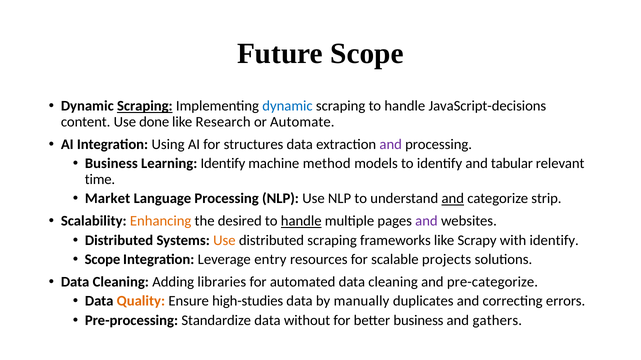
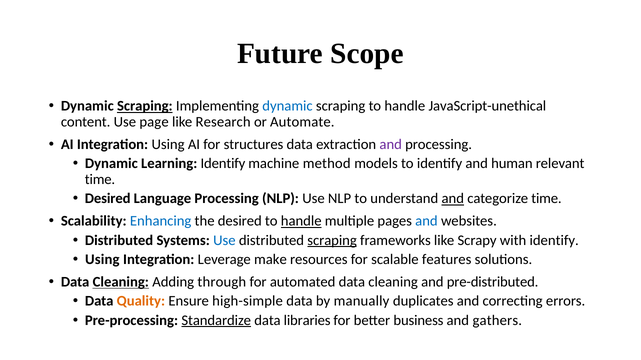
JavaScript-decisions: JavaScript-decisions -> JavaScript-unethical (487, 106)
done: done -> page (154, 122)
Business: Business -> Dynamic (111, 164)
tabular: tabular -> human (512, 164)
Market: Market -> Desired (108, 199)
categorize strip: strip -> time (546, 199)
Enhancing colour: orange -> blue (161, 221)
and colour: purple -> blue (426, 221)
Use colour: orange -> blue (224, 241)
scraping underline: none -> present (332, 241)
Scope: Scope -> Using (102, 260)
entry: entry -> make (270, 260)
projects: projects -> features (447, 260)
Cleaning underline: none -> present (121, 282)
libraries: libraries -> through (222, 282)
pre-categorize: pre-categorize -> pre-distributed (493, 282)
high-studies: high-studies -> high-simple (248, 302)
Standardize underline: none -> present (216, 321)
without: without -> libraries (307, 321)
